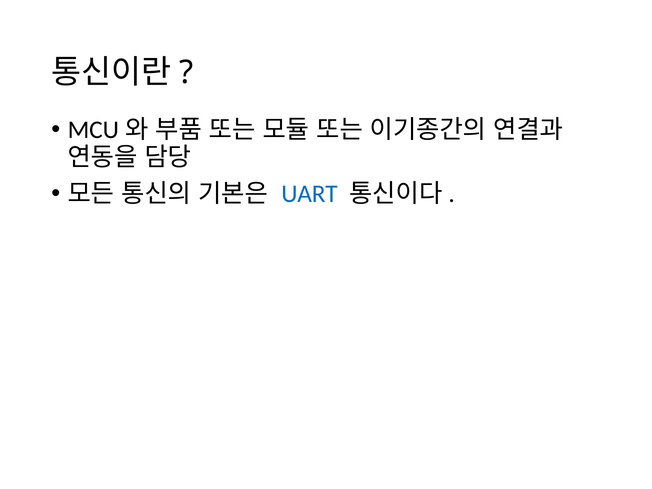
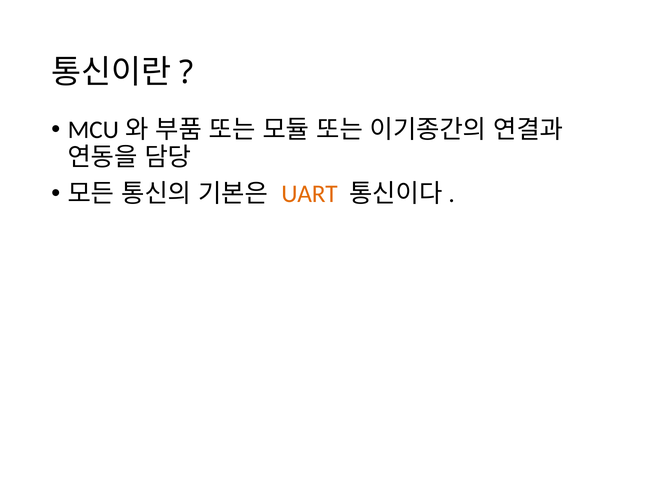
UART colour: blue -> orange (309, 194)
